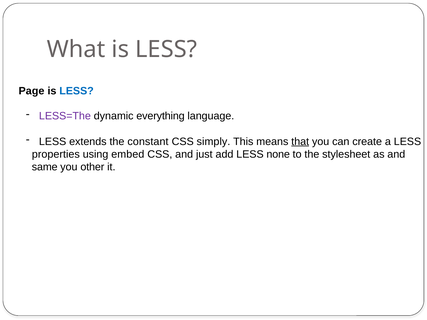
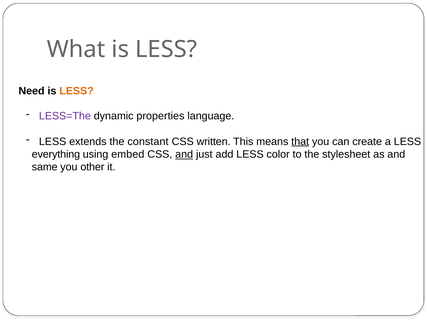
Page: Page -> Need (32, 91)
LESS colour: blue -> orange (77, 91)
everything: everything -> properties (160, 116)
simply: simply -> written (214, 142)
properties: properties -> everything (56, 154)
and underline: none -> present (184, 154)
none: none -> color (278, 154)
